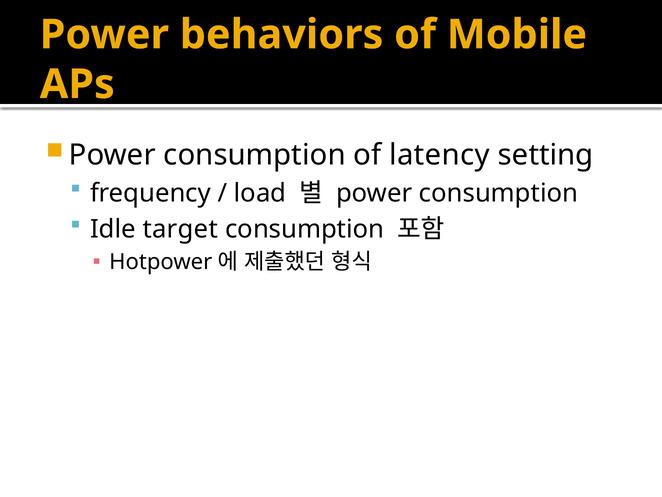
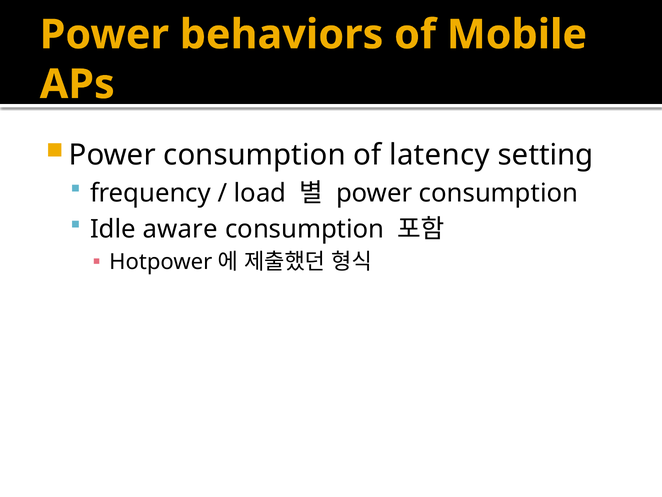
target: target -> aware (180, 229)
